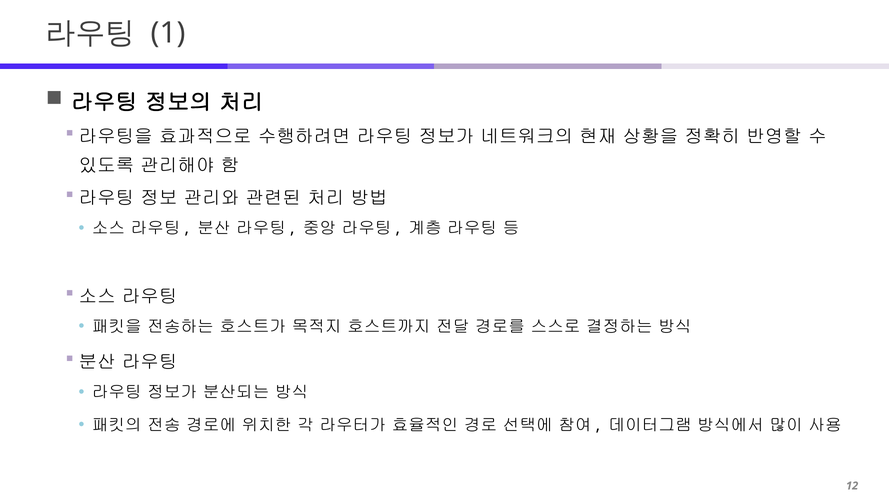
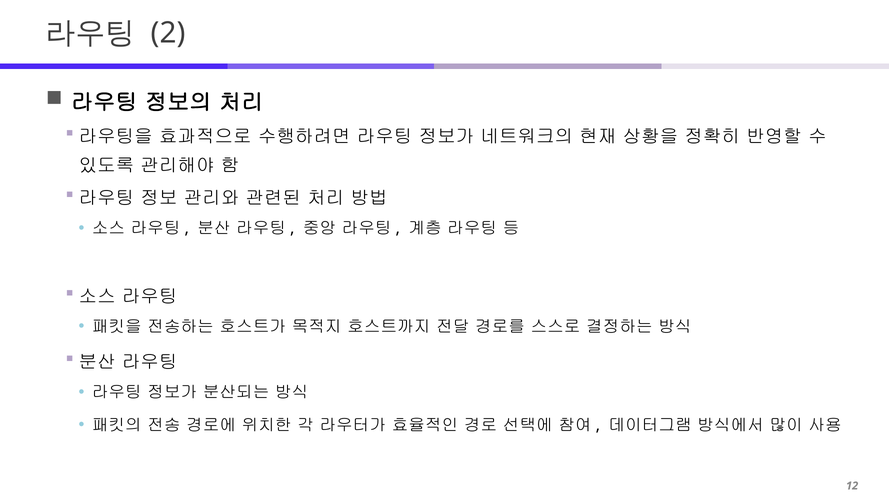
1: 1 -> 2 (168, 33)
